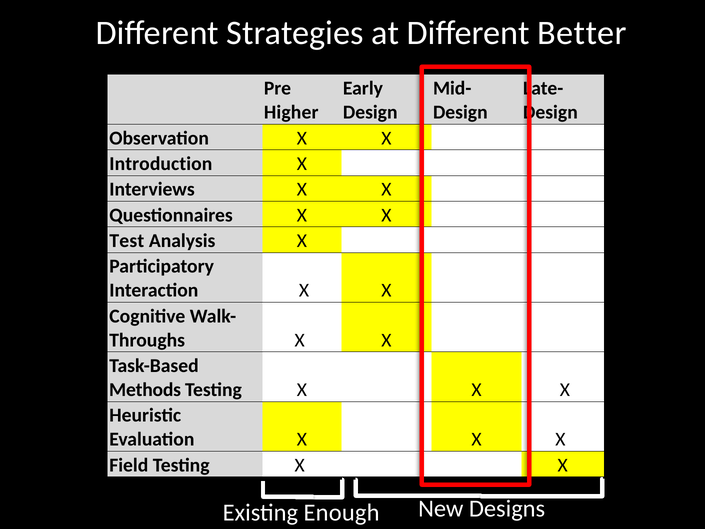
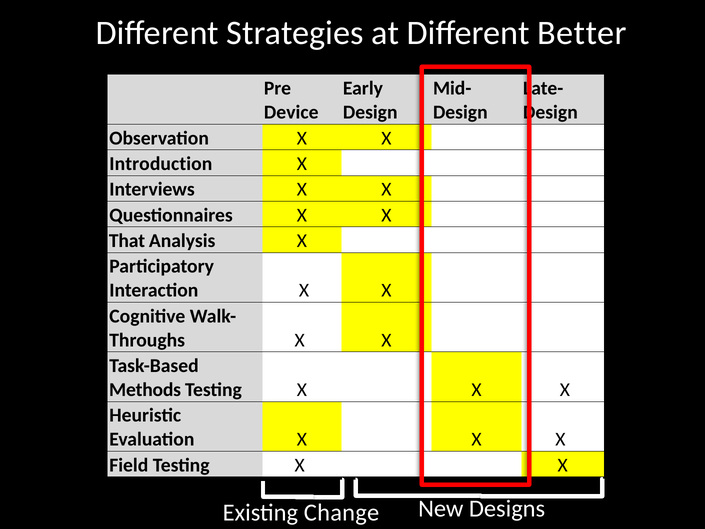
Higher: Higher -> Device (291, 112)
Test: Test -> That (127, 241)
Enough: Enough -> Change (342, 512)
